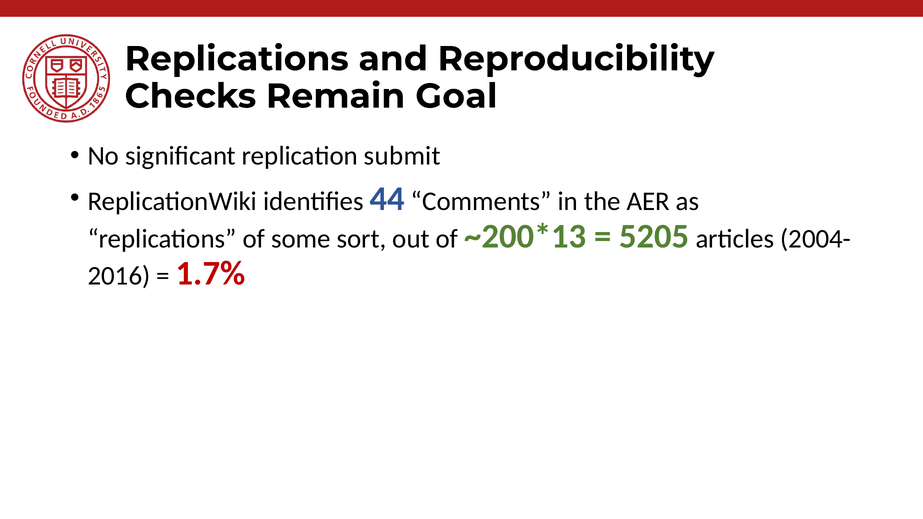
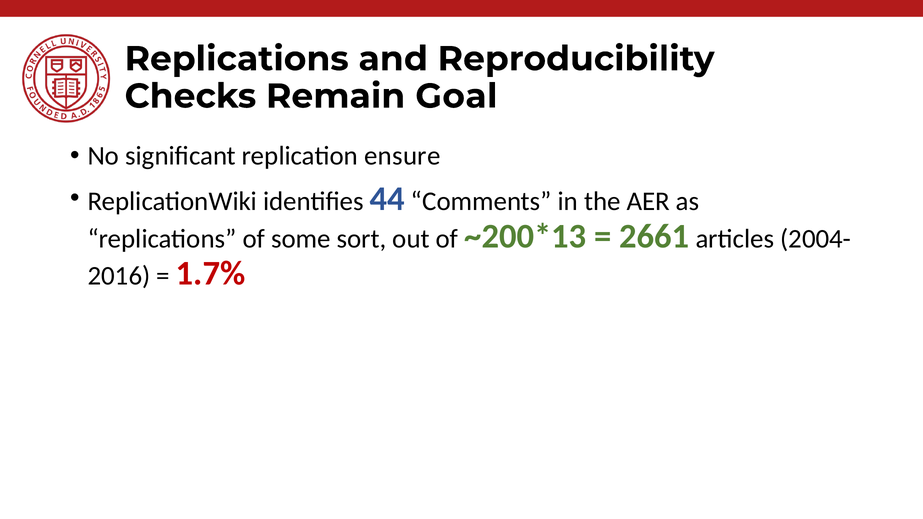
submit: submit -> ensure (402, 156)
5205: 5205 -> 2661 (654, 236)
